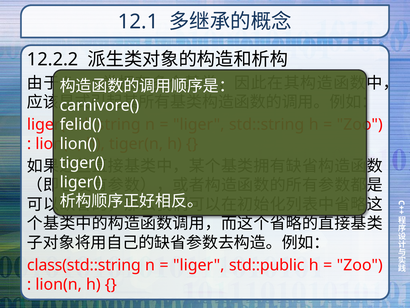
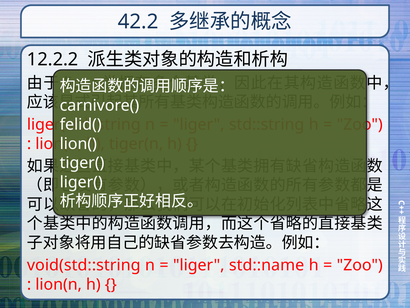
12.1: 12.1 -> 42.2 (138, 22)
class(std::string: class(std::string -> void(std::string (84, 265)
std::public: std::public -> std::name (267, 265)
